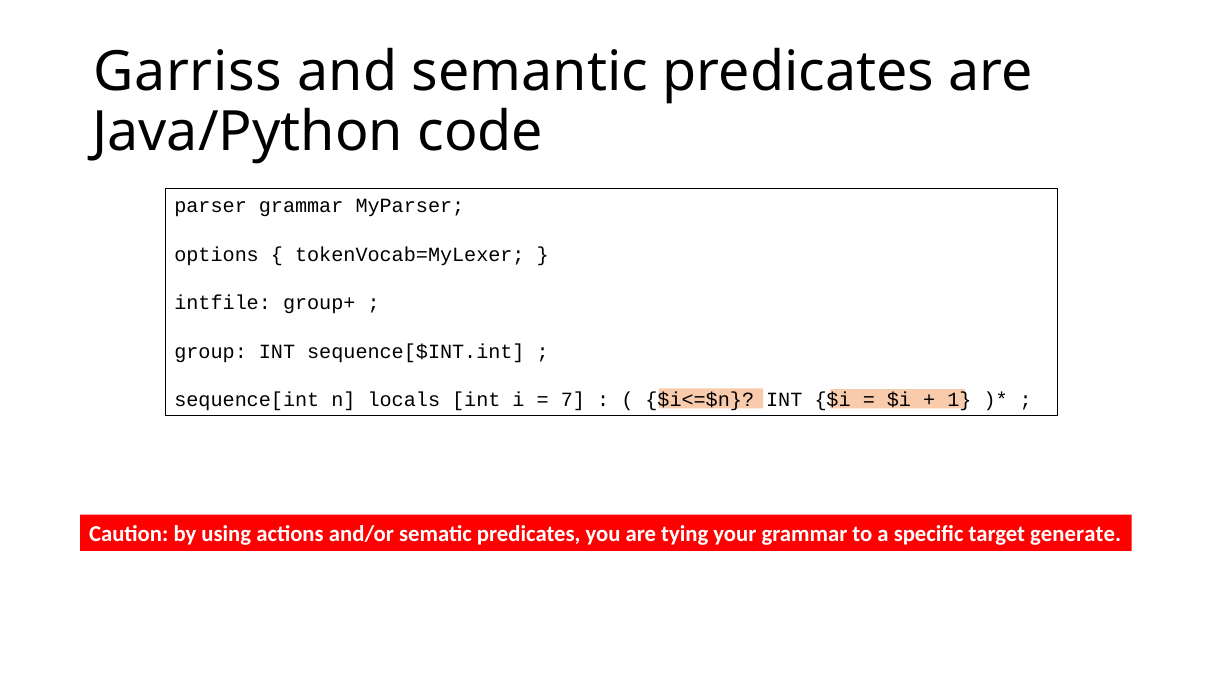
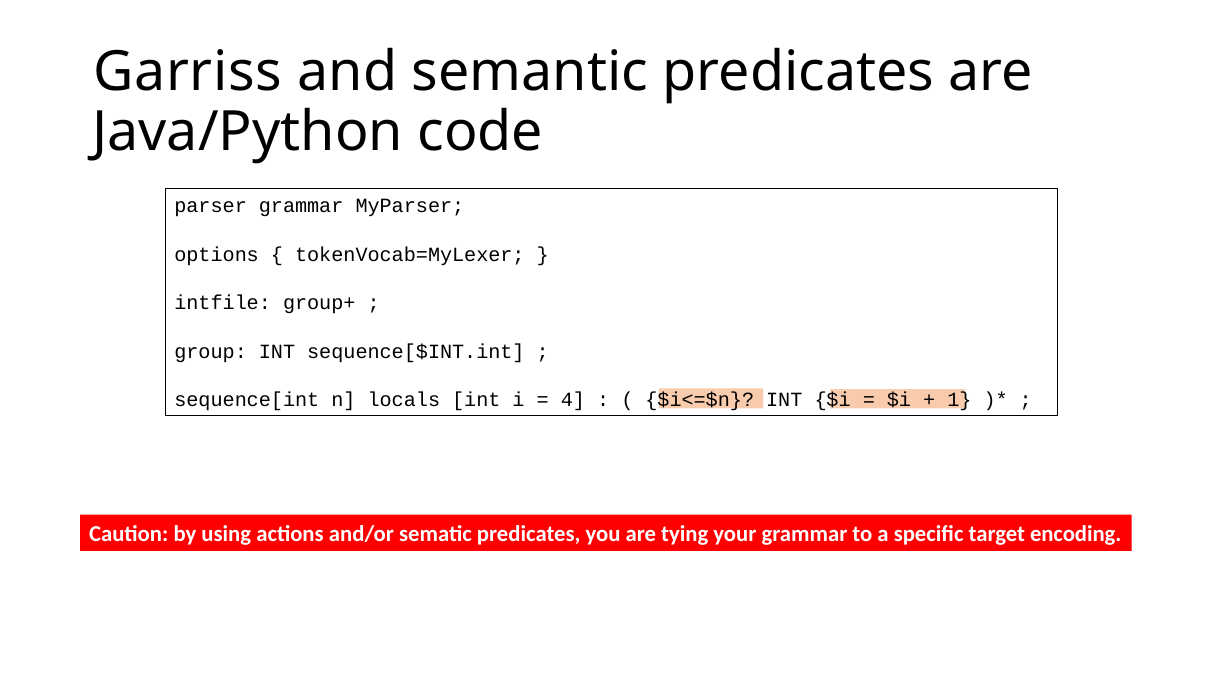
7: 7 -> 4 (573, 400)
generate: generate -> encoding (1076, 534)
